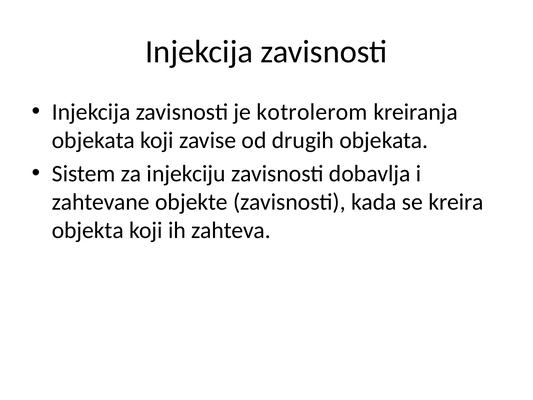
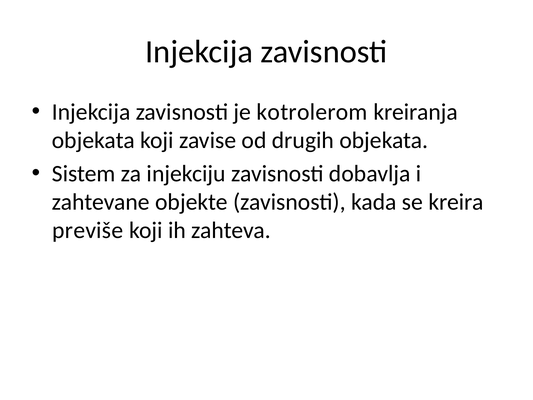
objekta: objekta -> previše (88, 230)
